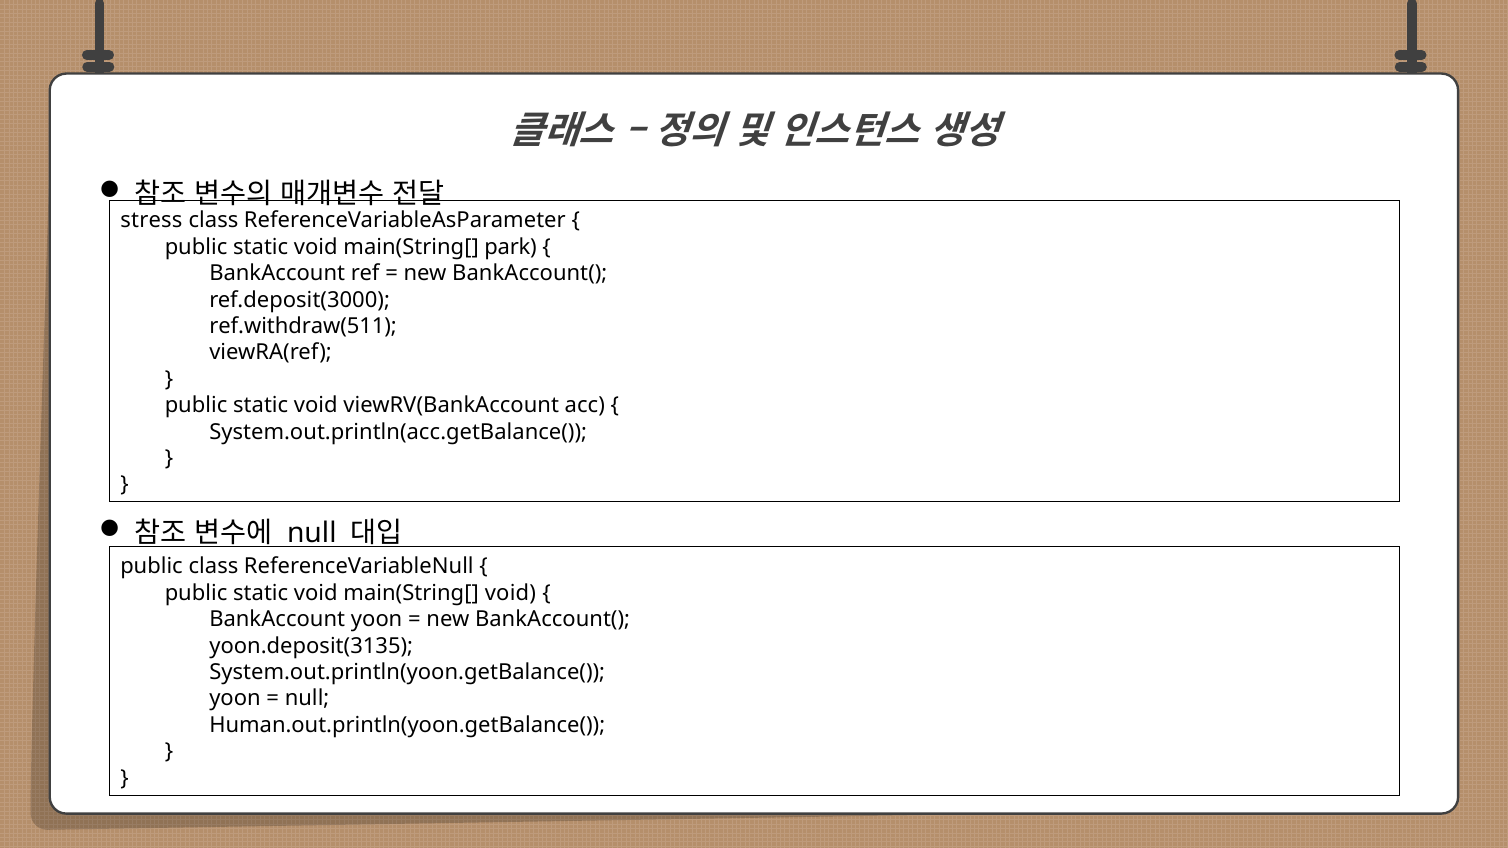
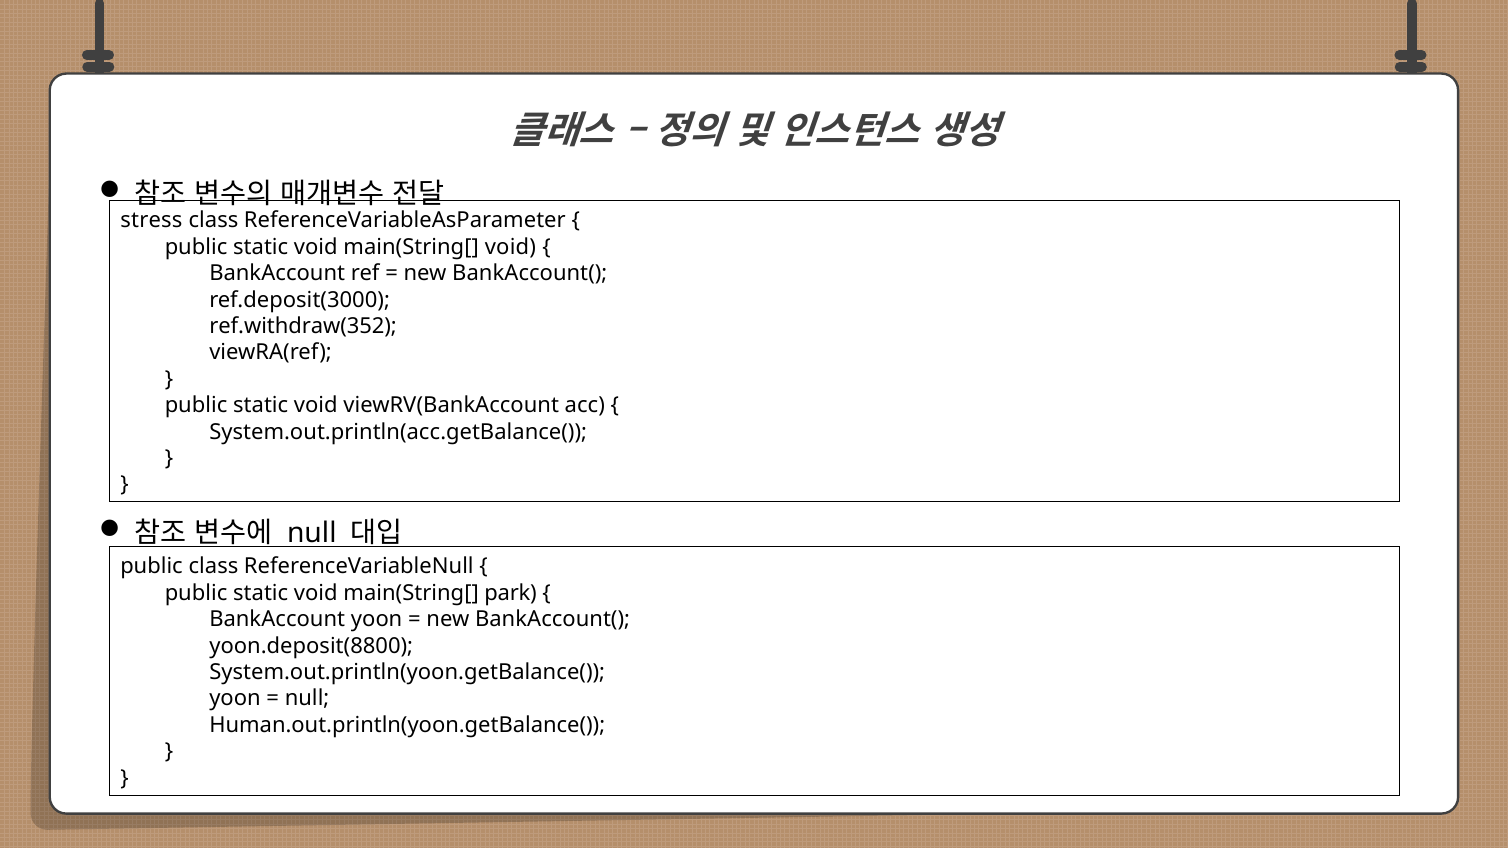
main(String[ park: park -> void (510, 247)
ref.withdraw(511: ref.withdraw(511 -> ref.withdraw(352 (303, 326)
main(String[ void: void -> park (511, 593)
yoon.deposit(3135: yoon.deposit(3135 -> yoon.deposit(8800 (311, 646)
